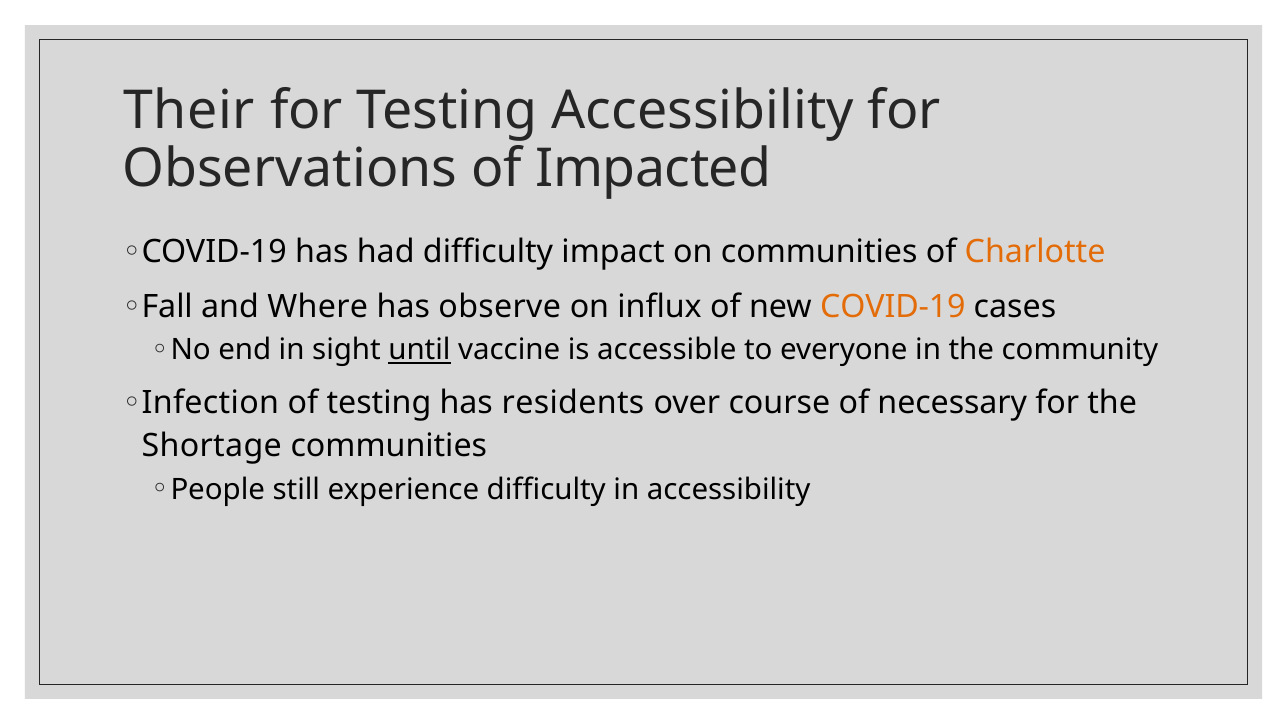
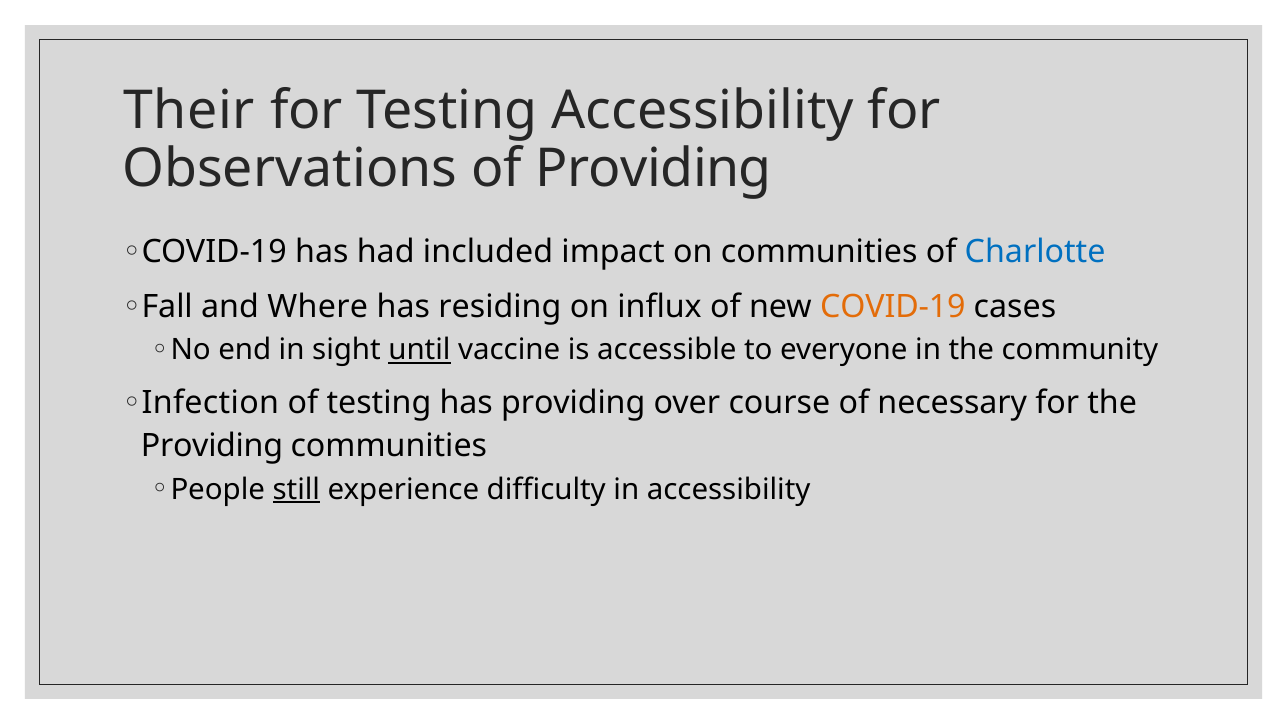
of Impacted: Impacted -> Providing (654, 169)
had difficulty: difficulty -> included (488, 252)
Charlotte colour: orange -> blue (1035, 252)
observe: observe -> residing (500, 307)
has residents: residents -> providing (573, 403)
Shortage: Shortage -> Providing (212, 446)
still underline: none -> present (296, 489)
